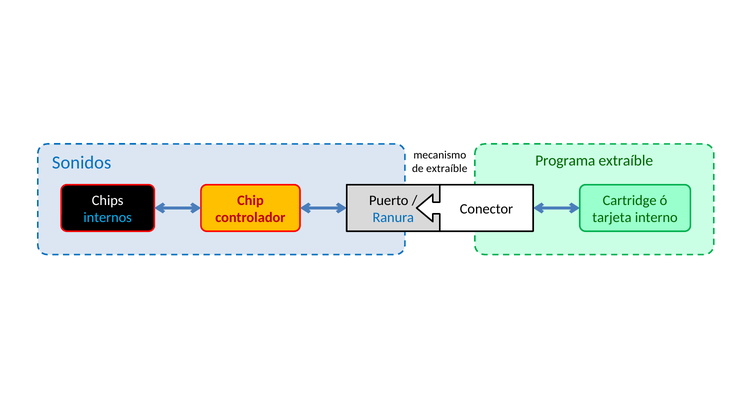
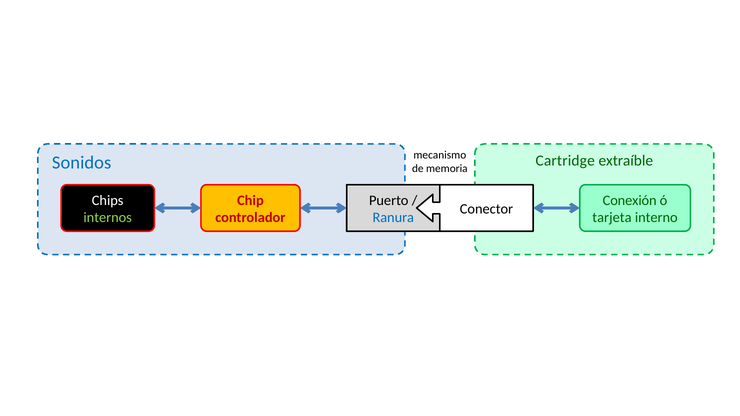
Programa: Programa -> Cartridge (565, 161)
de extraíble: extraíble -> memoria (447, 169)
Cartridge: Cartridge -> Conexión (630, 200)
internos colour: light blue -> light green (108, 218)
